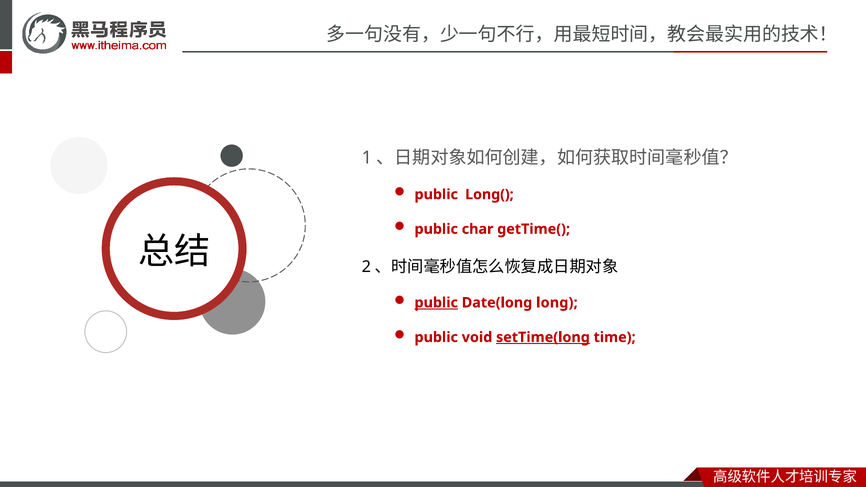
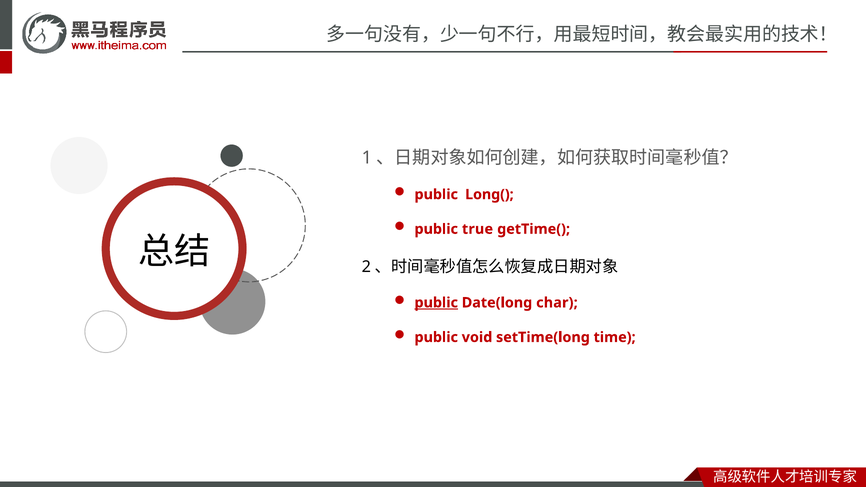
char: char -> true (477, 229)
long: long -> char (557, 303)
setTime(long underline: present -> none (543, 337)
